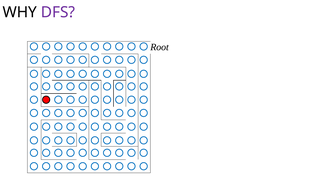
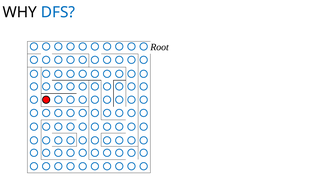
DFS colour: purple -> blue (58, 12)
